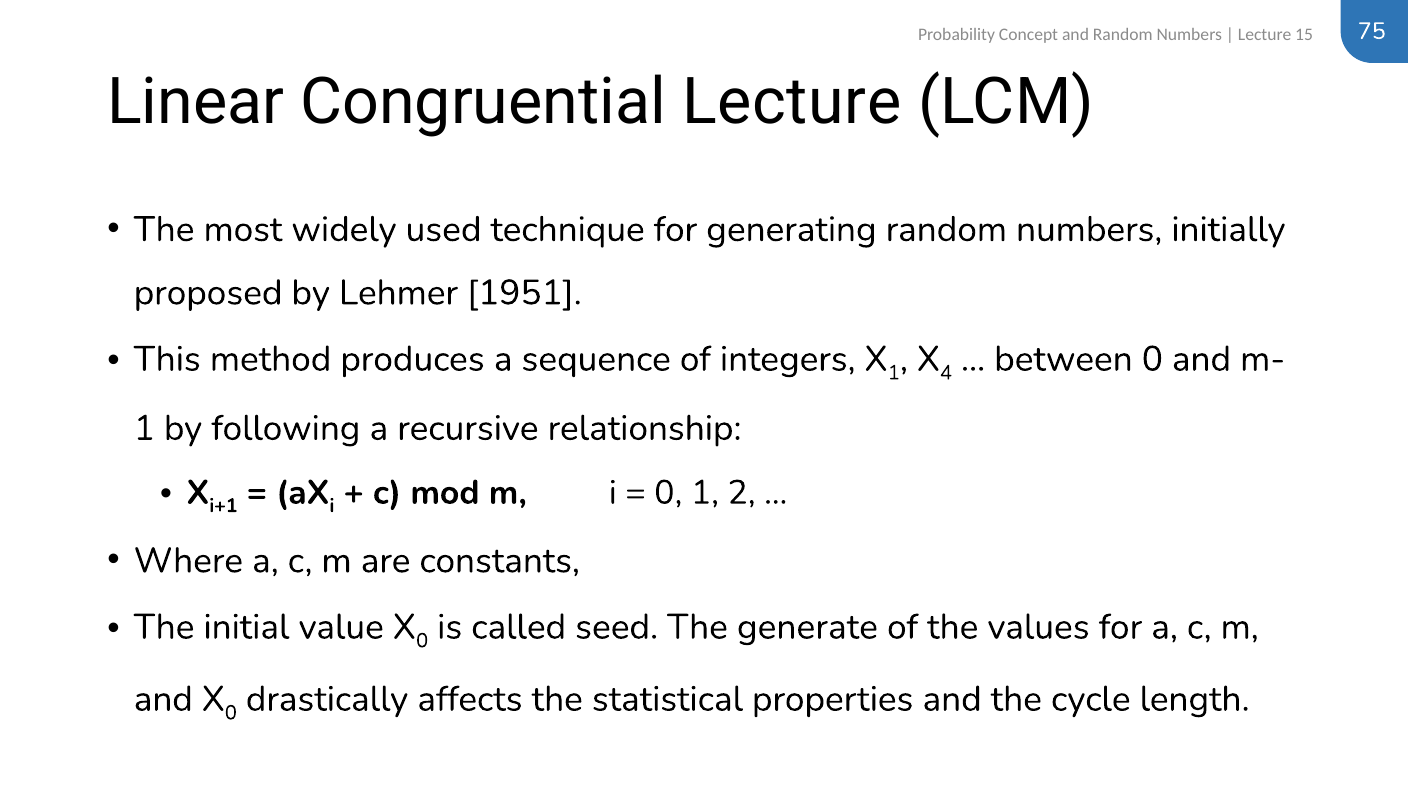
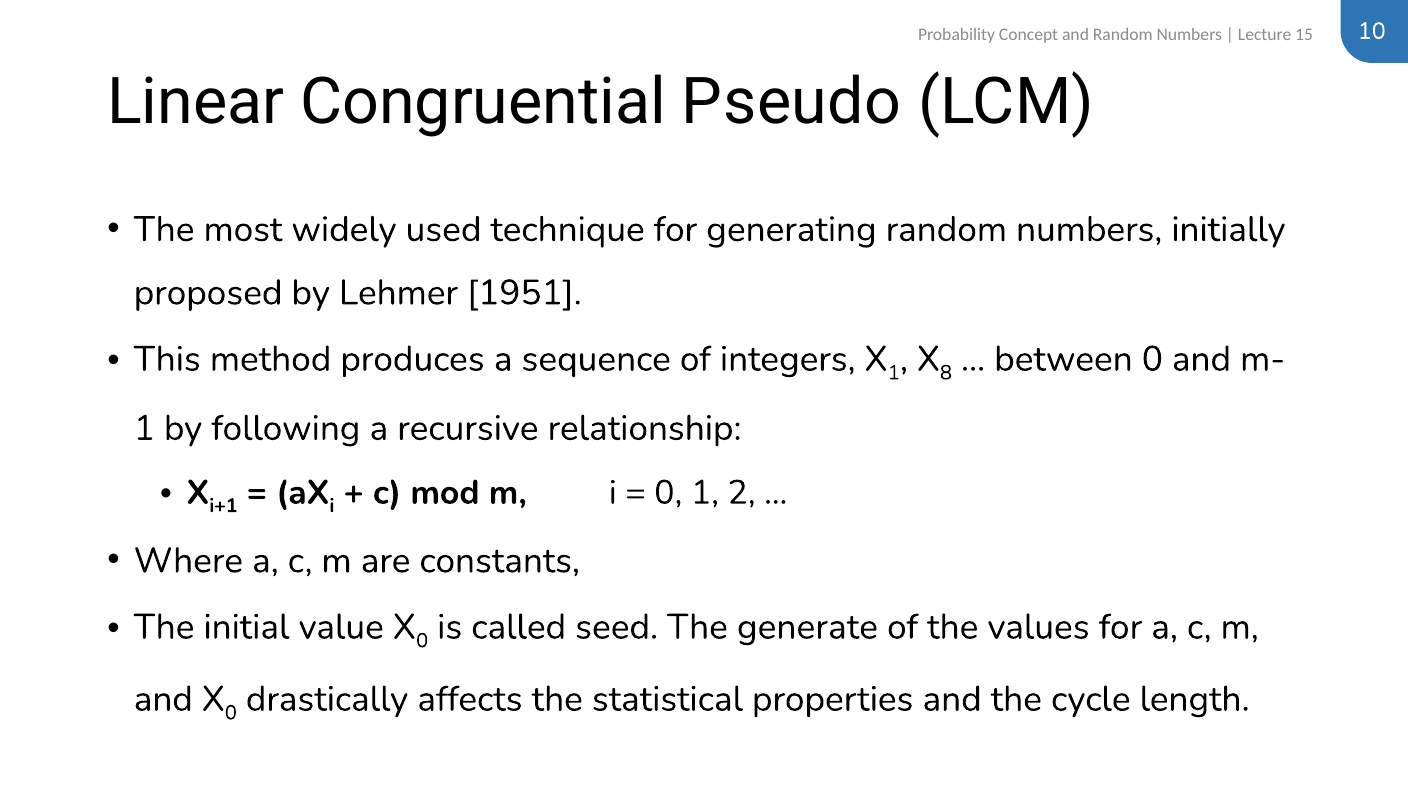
75: 75 -> 10 (1372, 31)
Congruential Lecture: Lecture -> Pseudo (792, 102)
4: 4 -> 8 (946, 373)
